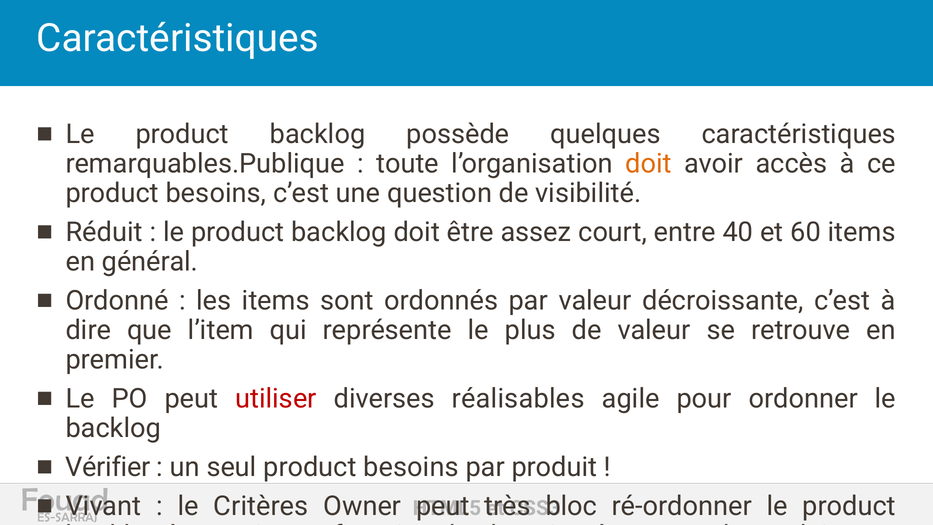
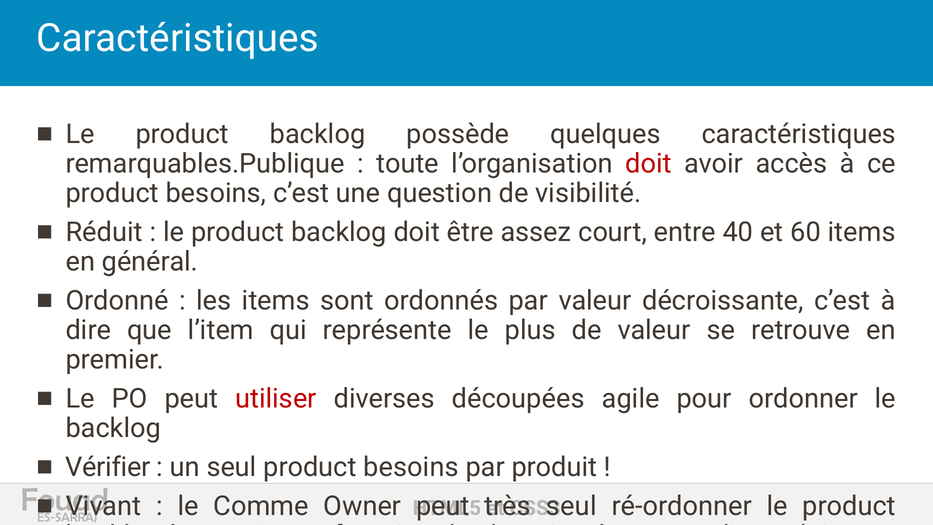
doit colour: orange -> red (648, 164)
réalisables: réalisables -> découpées (518, 399)
Critères: Critères -> Comme (261, 506)
bloc: bloc -> seul (571, 506)
